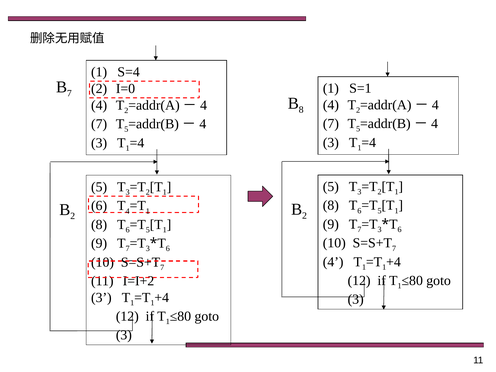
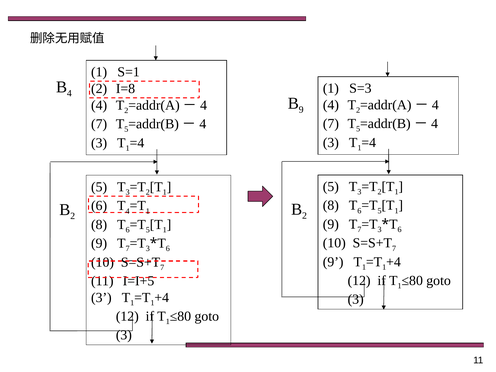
S=4: S=4 -> S=1 (129, 72)
7: 7 -> 4 (69, 93)
S=1: S=1 -> S=3 (360, 88)
I=0: I=0 -> I=8 (125, 89)
8: 8 -> 9 (301, 110)
4: 4 -> 9 (333, 262)
I=I+2: I=I+2 -> I=I+5 (139, 281)
